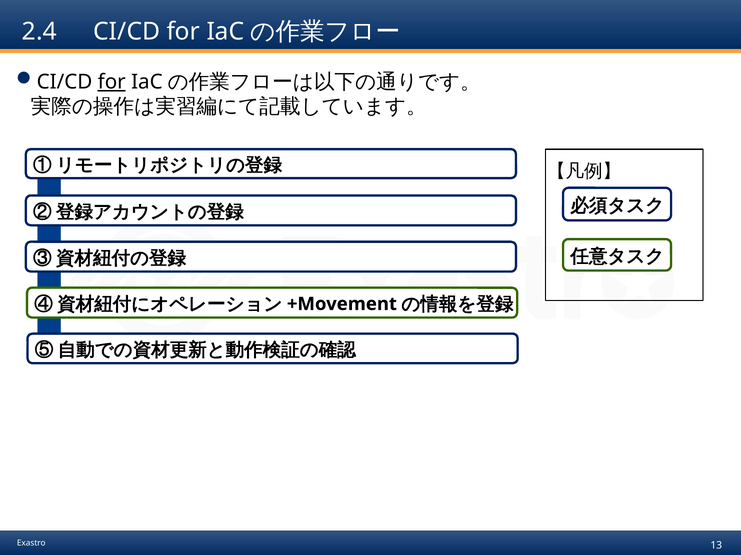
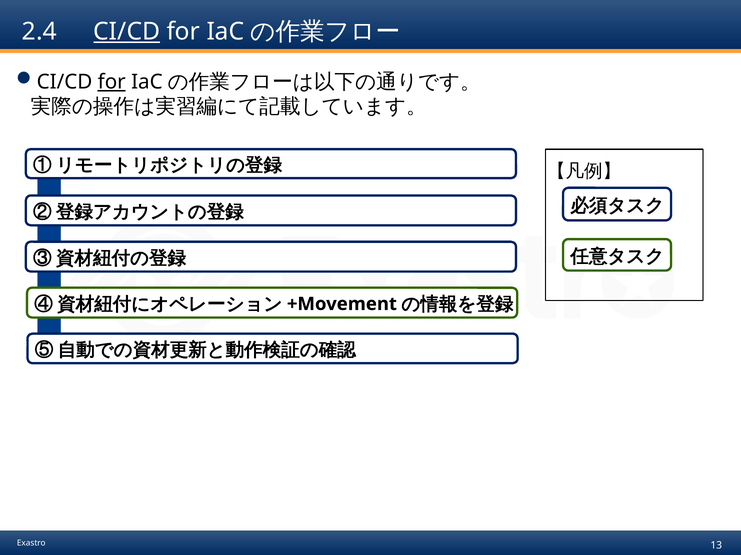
CI/CD underline: none -> present (127, 31)
